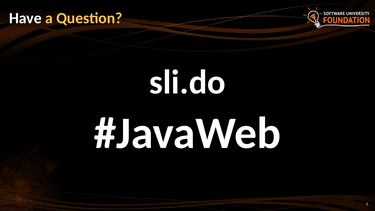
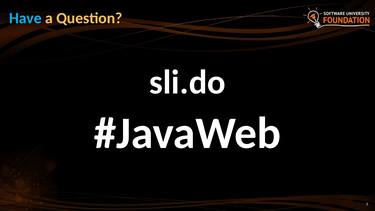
Have colour: white -> light blue (25, 18)
